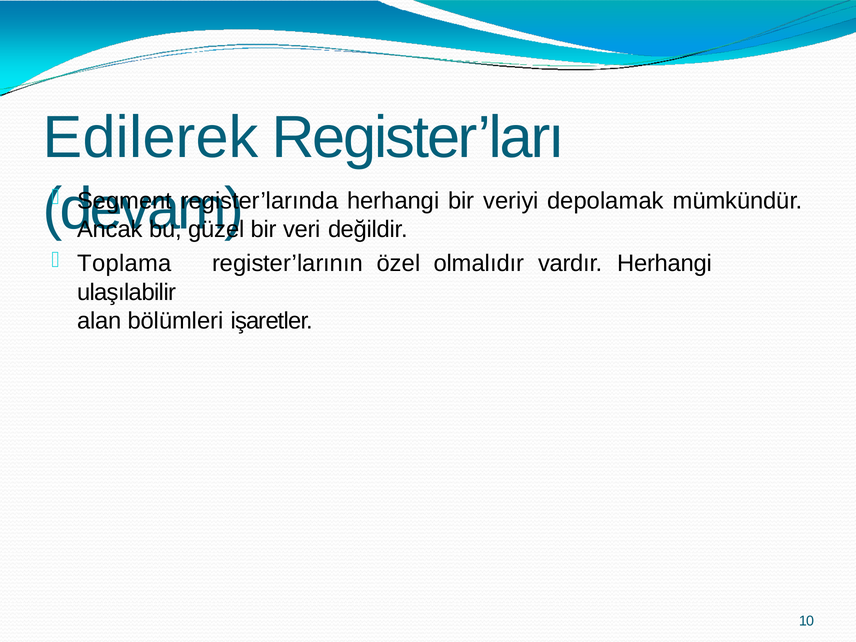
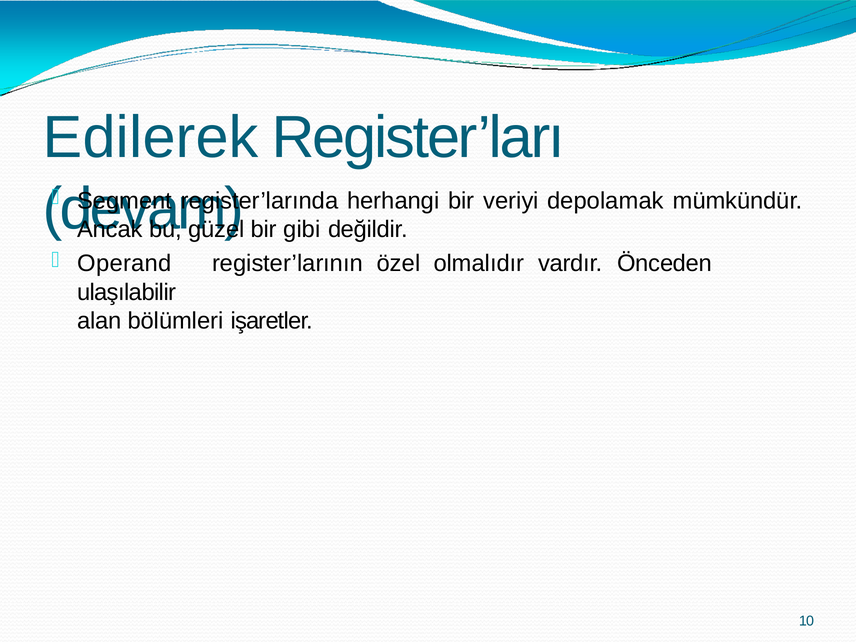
veri: veri -> gibi (302, 229)
Toplama: Toplama -> Operand (124, 264)
vardır Herhangi: Herhangi -> Önceden (665, 264)
